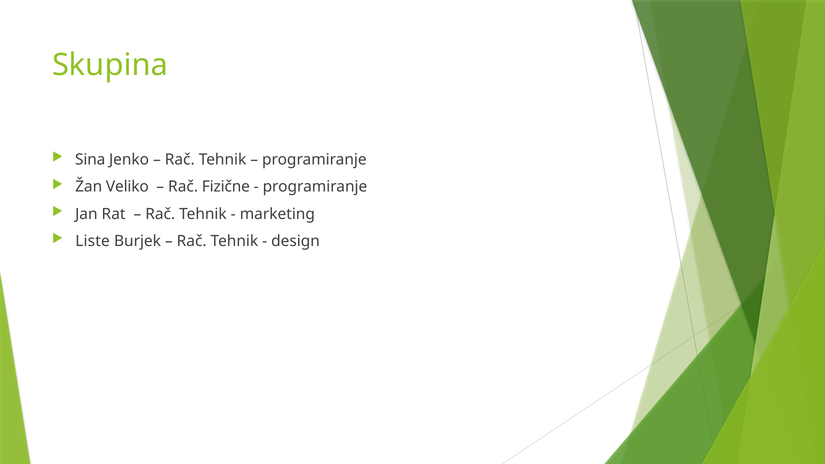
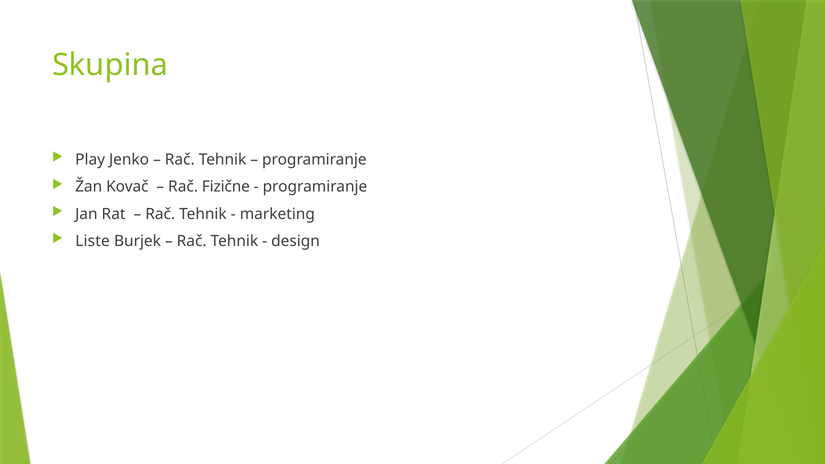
Sina: Sina -> Play (90, 160)
Veliko: Veliko -> Kovač (127, 187)
